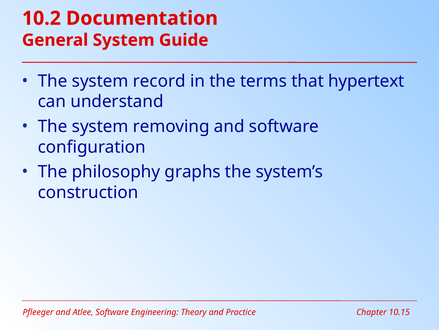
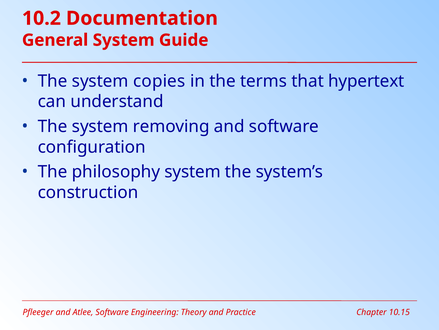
record: record -> copies (159, 81)
philosophy graphs: graphs -> system (193, 171)
